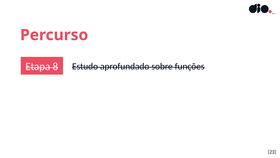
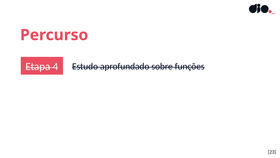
8: 8 -> 4 (56, 66)
